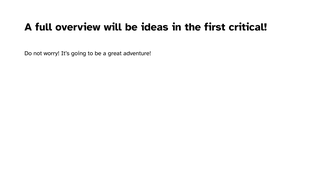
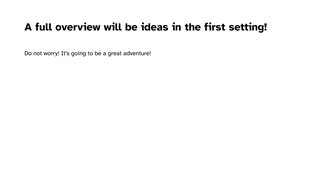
critical: critical -> setting (248, 27)
